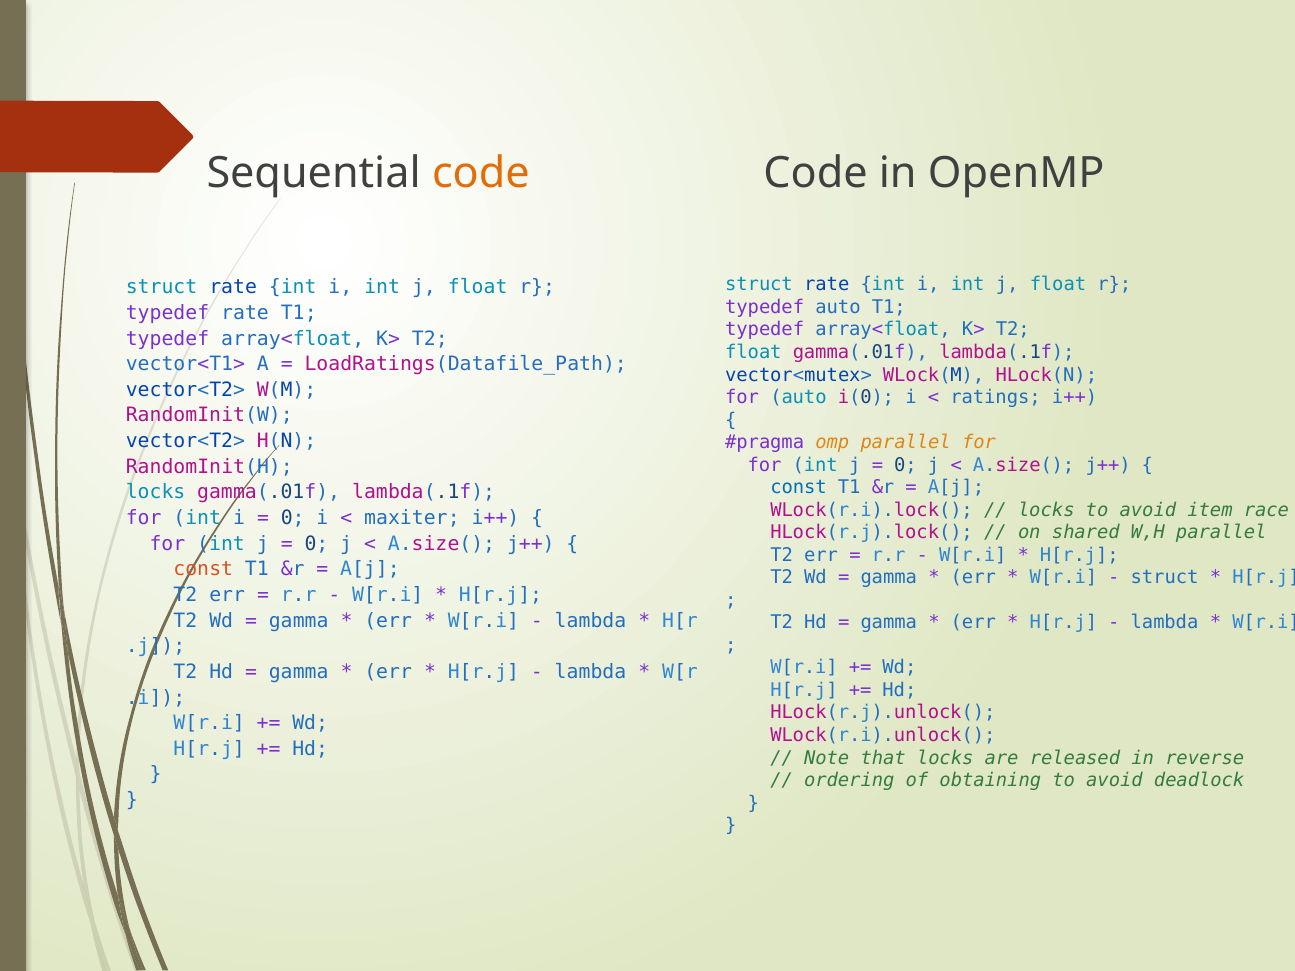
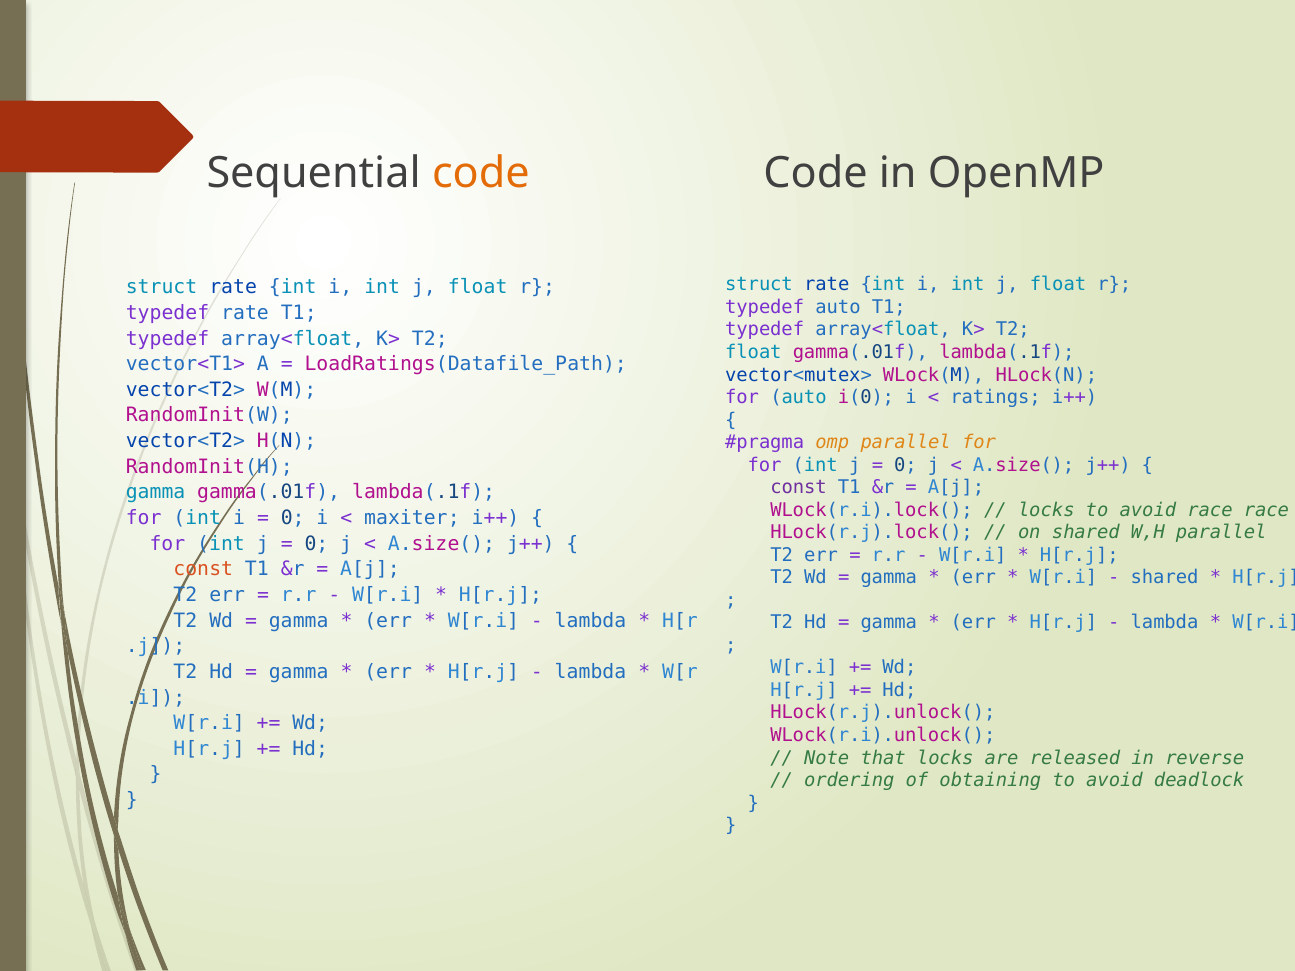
const colour: blue -> purple (799, 488)
locks: locks -> gamma (156, 493)
avoid item: item -> race (1210, 510)
struct: struct -> shared (1165, 578)
